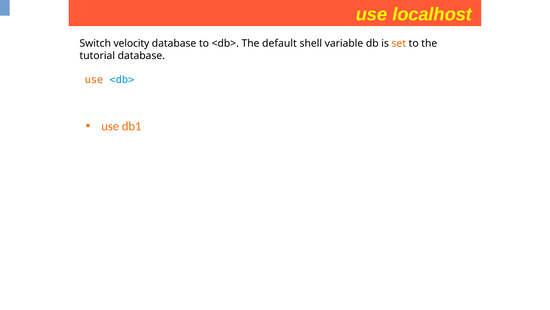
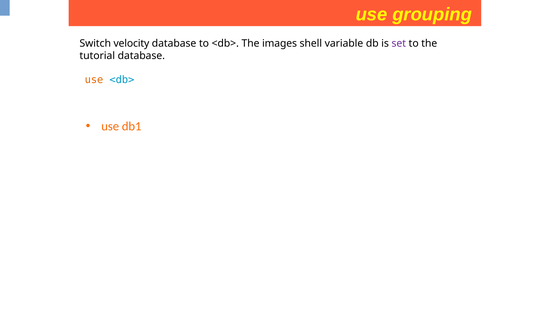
localhost: localhost -> grouping (432, 14)
default: default -> images (280, 43)
set colour: orange -> purple (399, 43)
